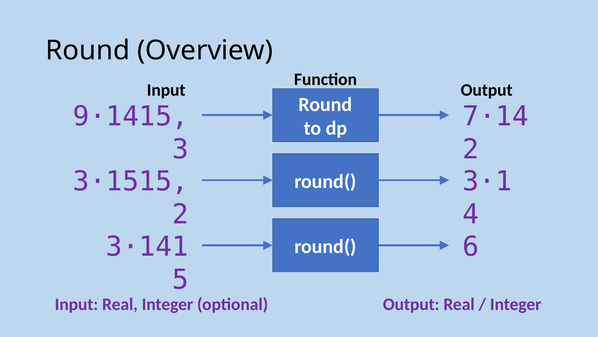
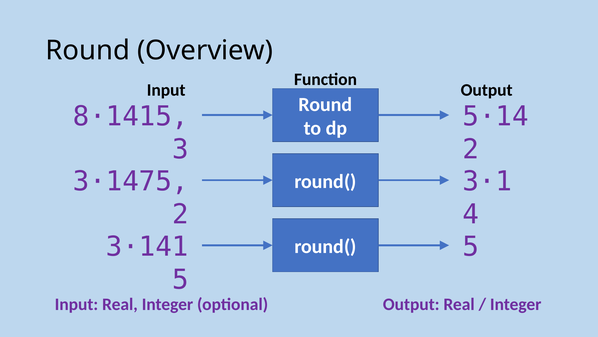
9·1415: 9·1415 -> 8·1415 (131, 116)
7·14: 7·14 -> 5·14 (496, 116)
3·1515: 3·1515 -> 3·1475 (131, 181)
round( 6: 6 -> 5 (471, 246)
